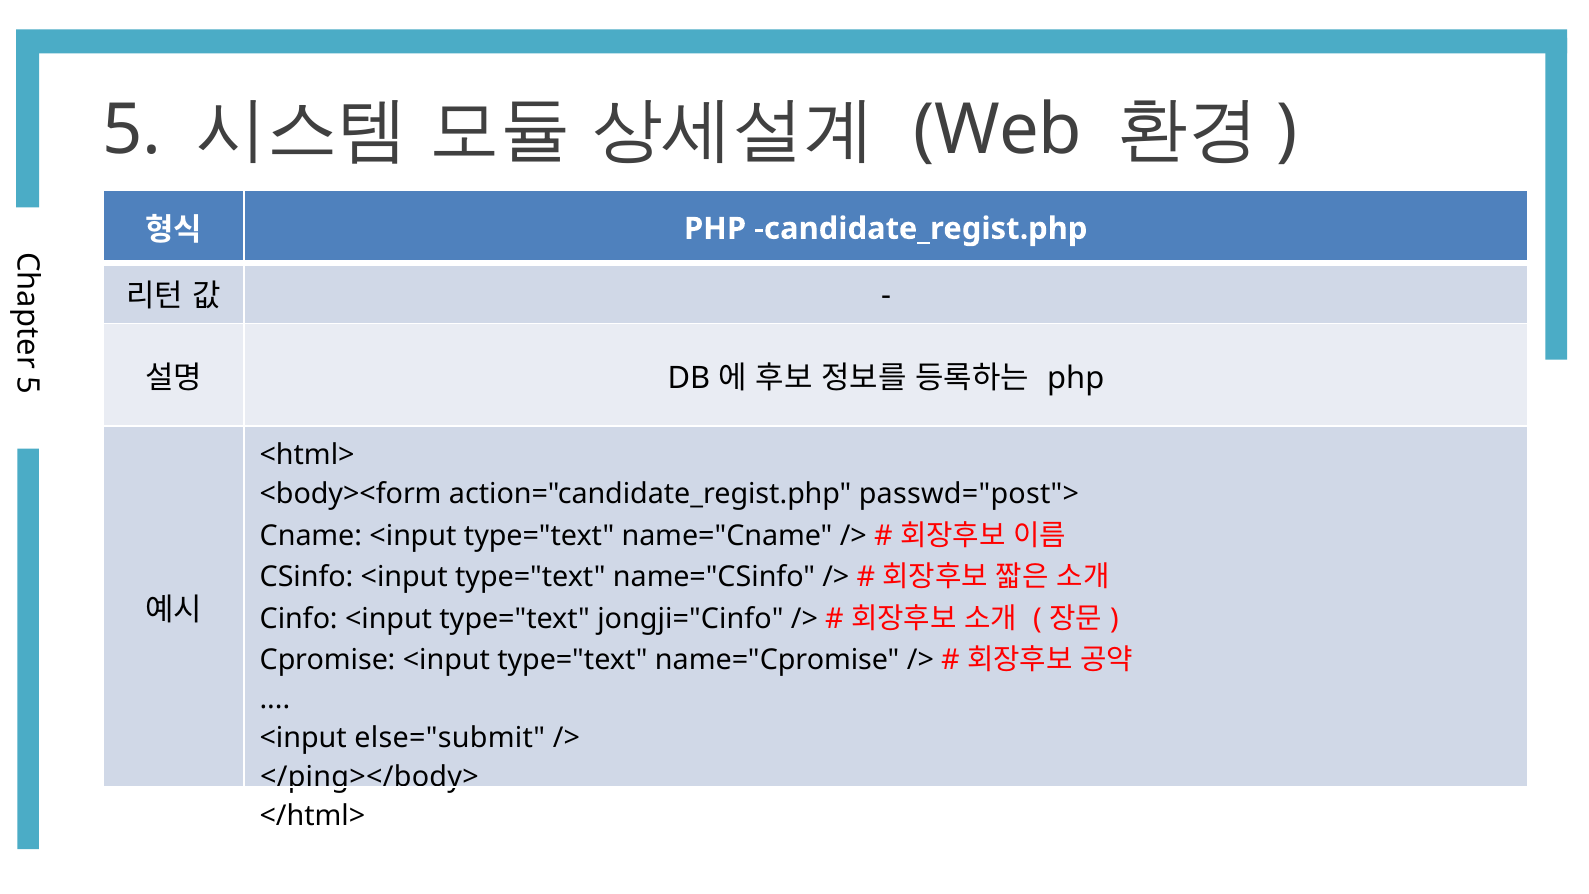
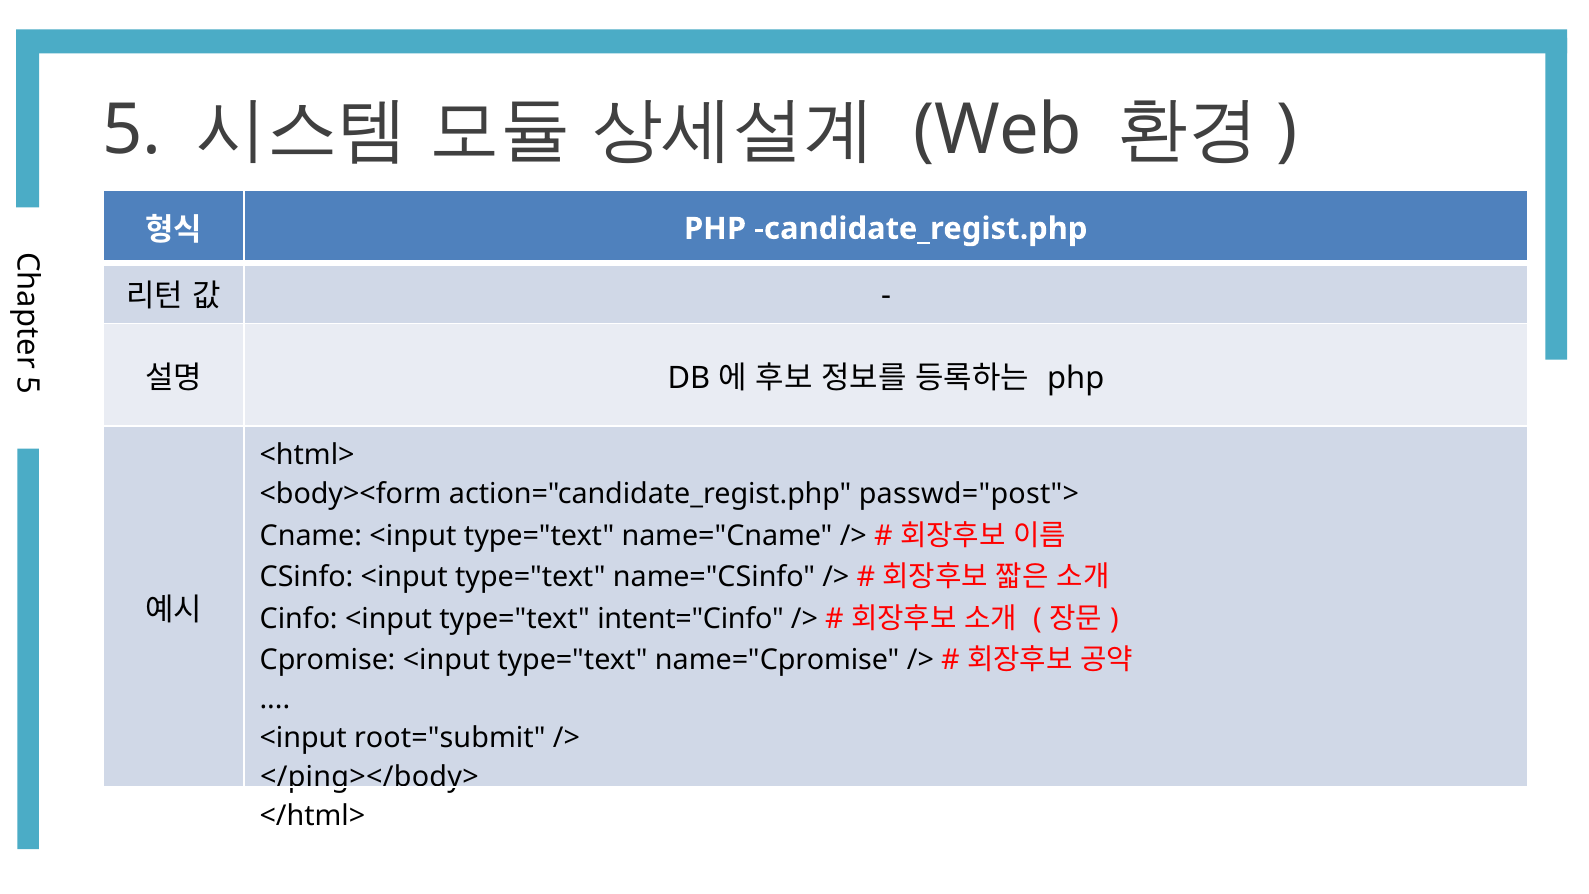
jongji="Cinfo: jongji="Cinfo -> intent="Cinfo (691, 619)
else="submit: else="submit -> root="submit (450, 738)
